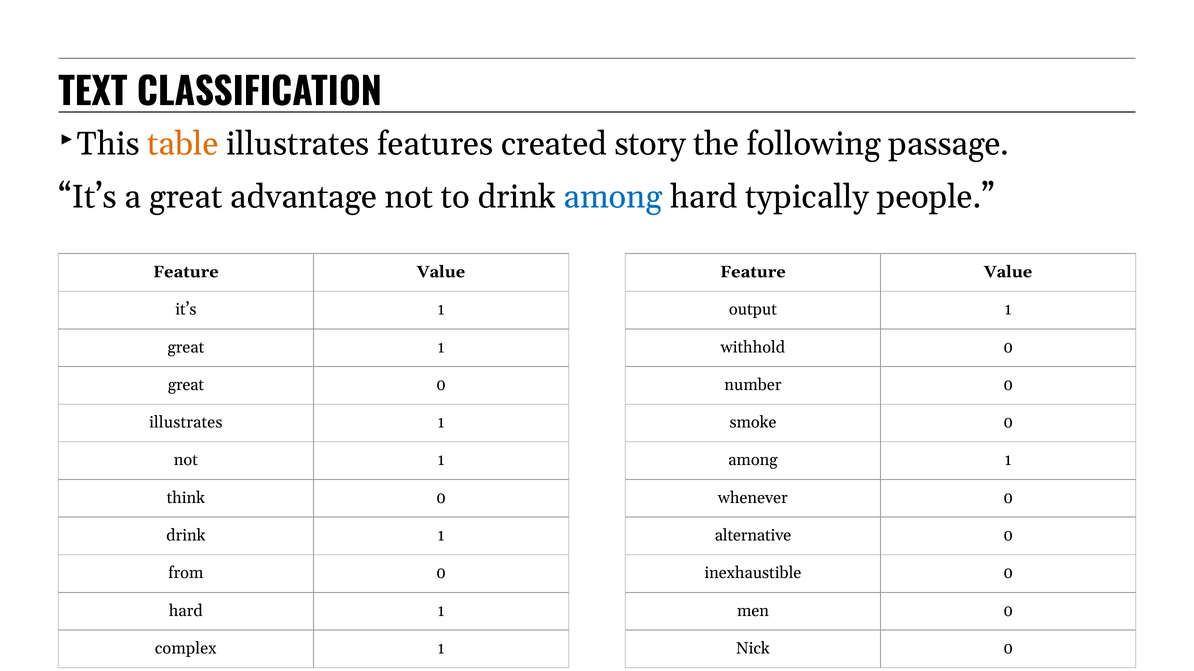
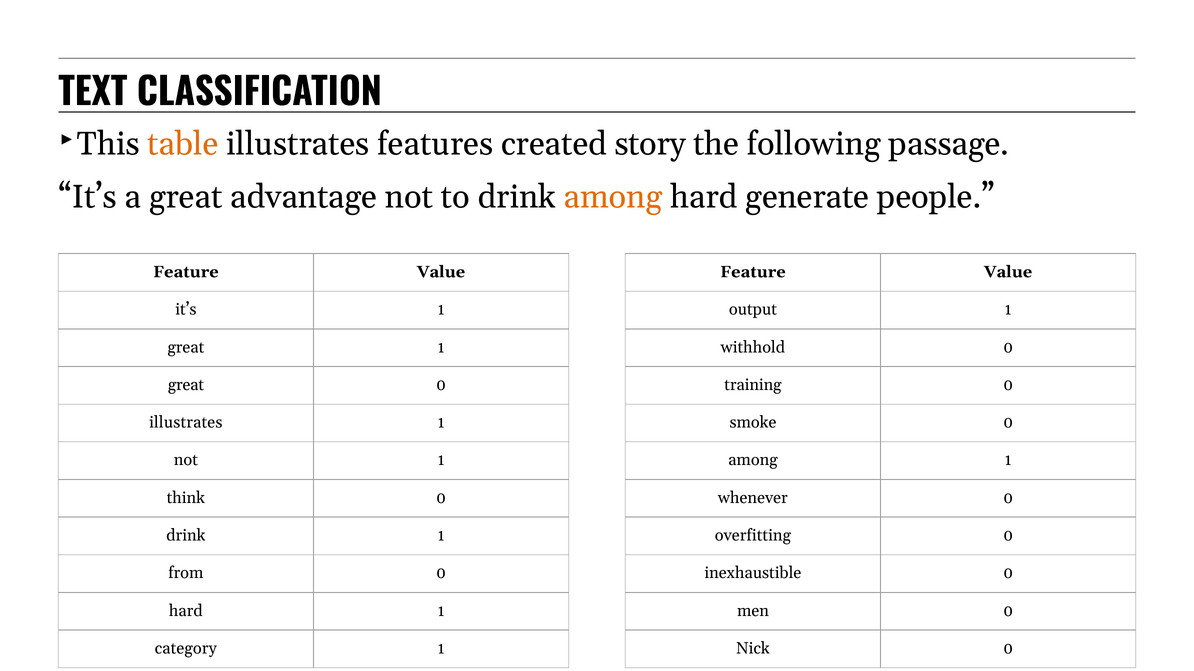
among colour: blue -> orange (613, 197)
typically: typically -> generate (807, 197)
number: number -> training (753, 384)
alternative: alternative -> overfitting (753, 535)
complex: complex -> category (186, 648)
